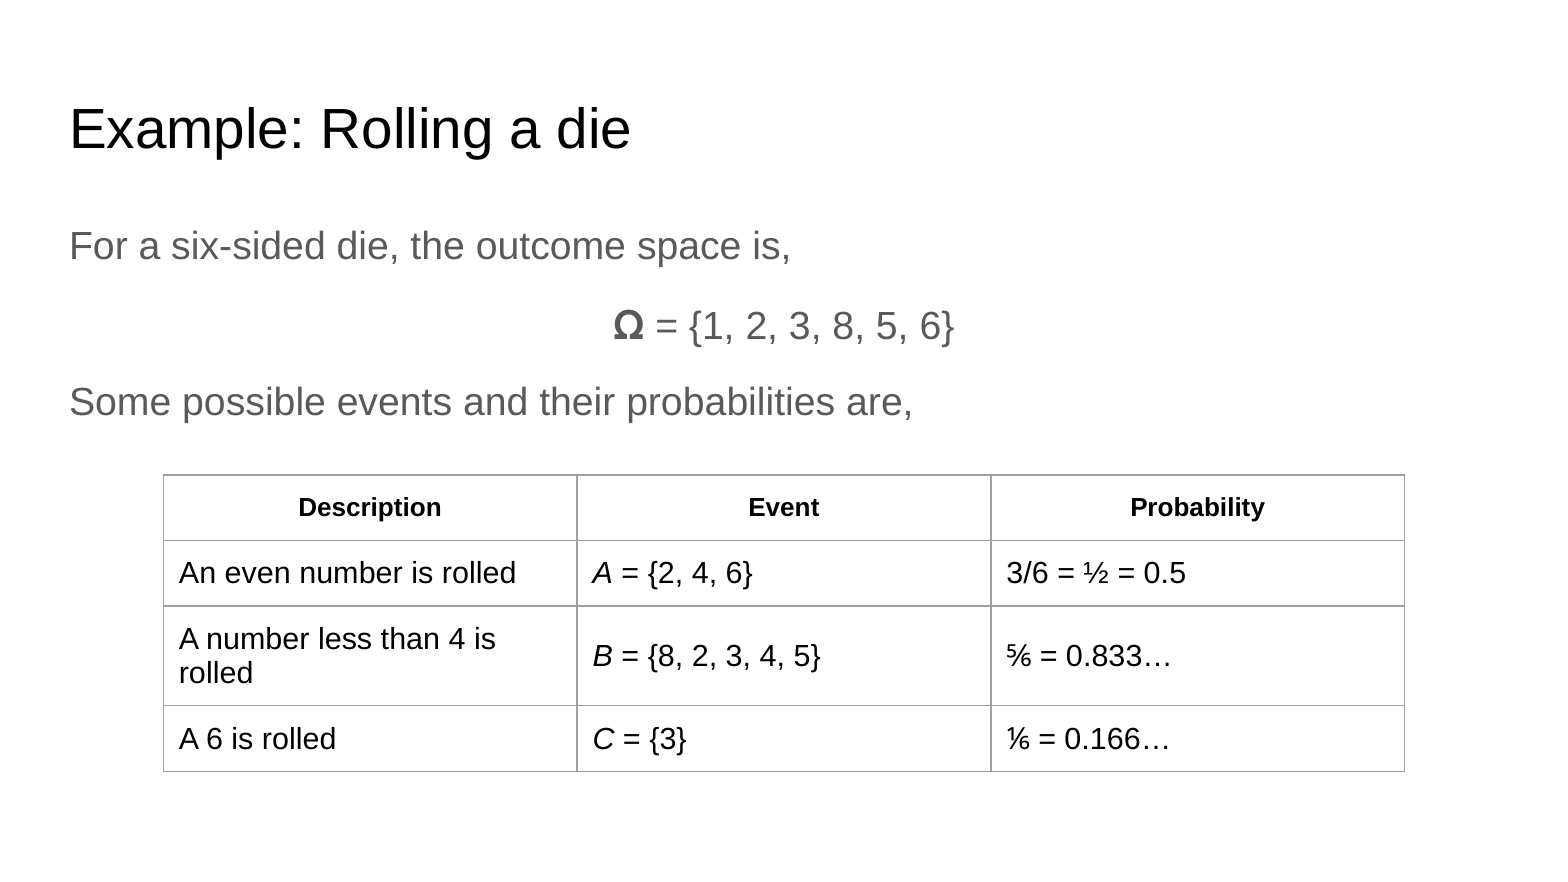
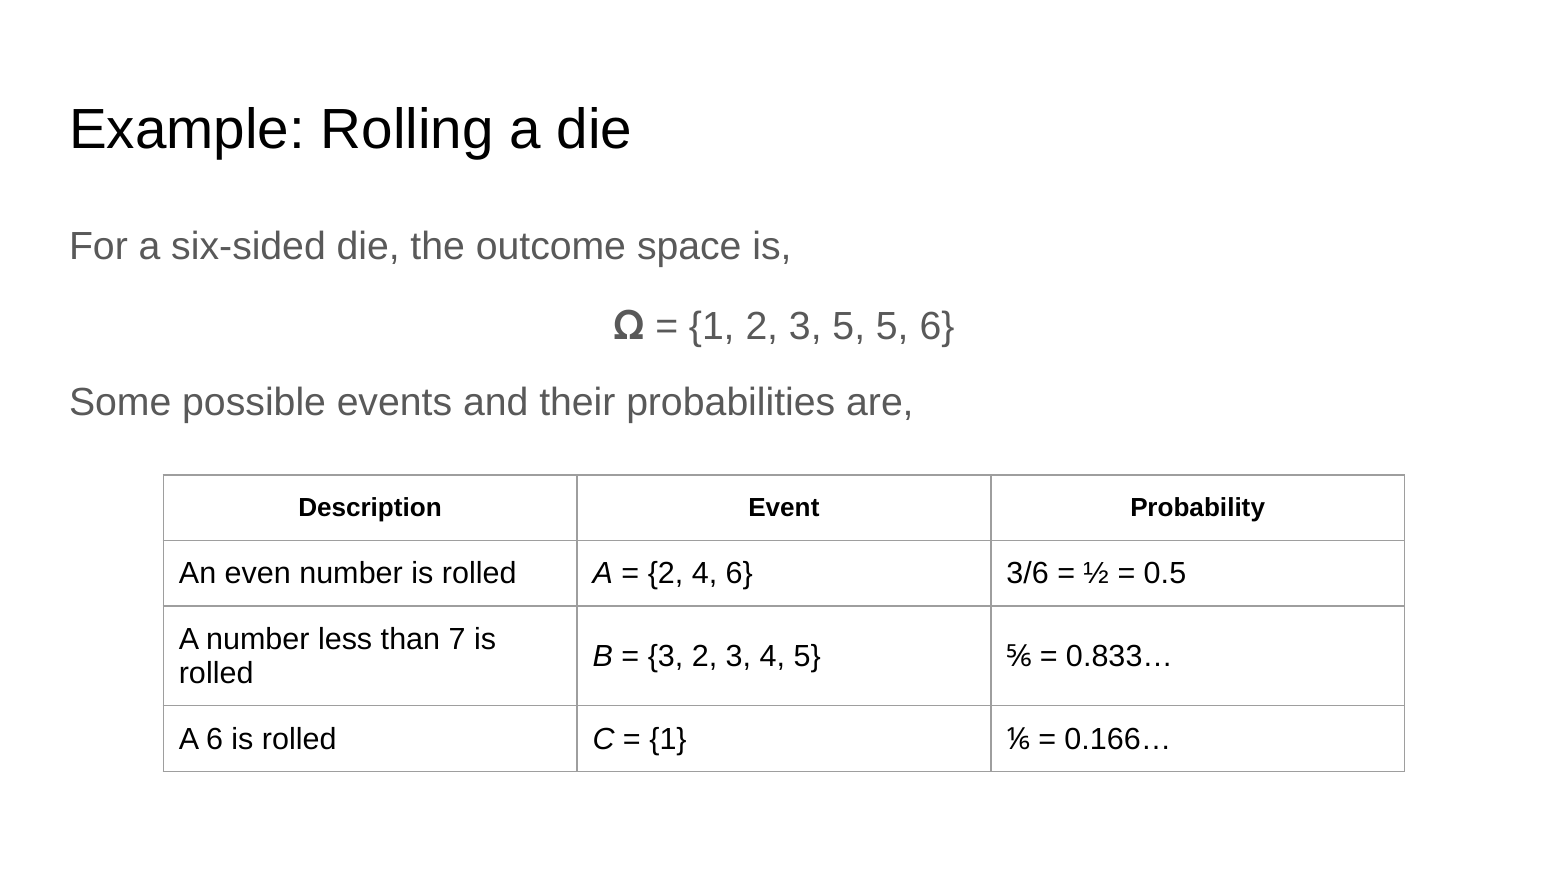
3 8: 8 -> 5 (849, 327)
than 4: 4 -> 7 (457, 639)
8: 8 -> 3 (666, 656)
3: 3 -> 1 (668, 739)
